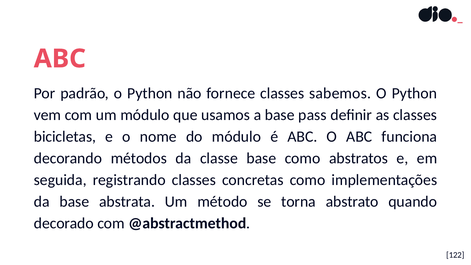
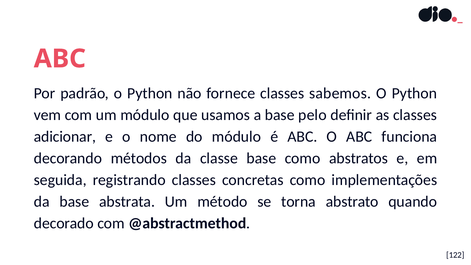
pass: pass -> pelo (312, 115)
bicicletas: bicicletas -> adicionar (65, 137)
